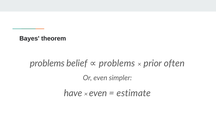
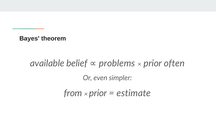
problems: problems -> available (47, 63)
have: have -> from (73, 93)
even: even -> prior (98, 93)
